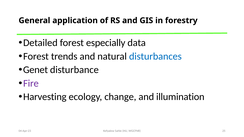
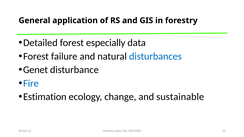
trends: trends -> failure (64, 56)
Fire colour: purple -> blue (31, 83)
Harvesting: Harvesting -> Estimation (45, 97)
illumination: illumination -> sustainable (180, 97)
